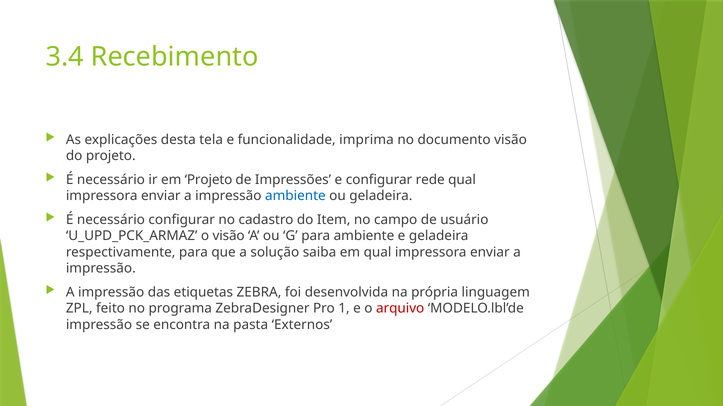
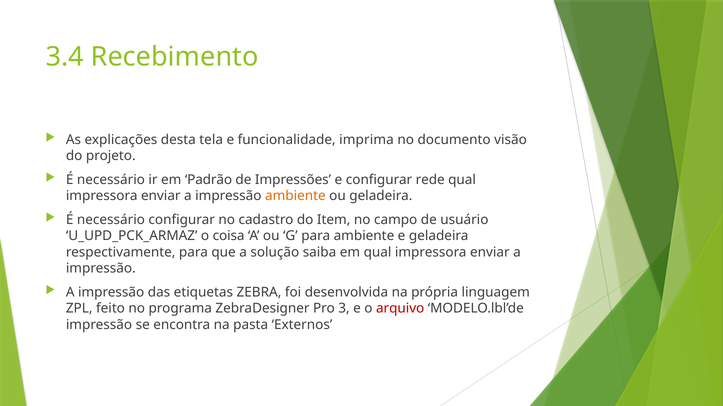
em Projeto: Projeto -> Padrão (209, 180)
ambiente colour: blue -> orange (295, 196)
o visão: visão -> coisa (229, 236)
1: 1 -> 3 (344, 309)
